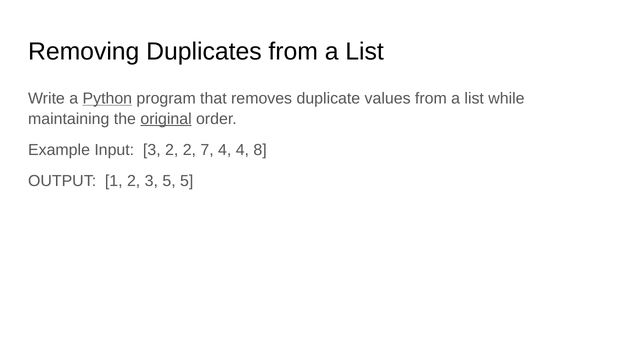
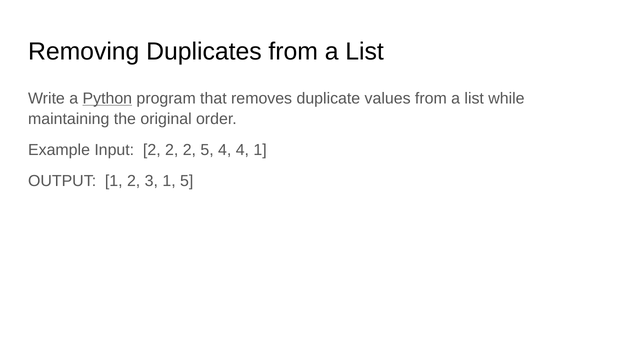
original underline: present -> none (166, 119)
Input 3: 3 -> 2 (152, 150)
2 7: 7 -> 5 (207, 150)
4 8: 8 -> 1 (260, 150)
3 5: 5 -> 1 (169, 181)
